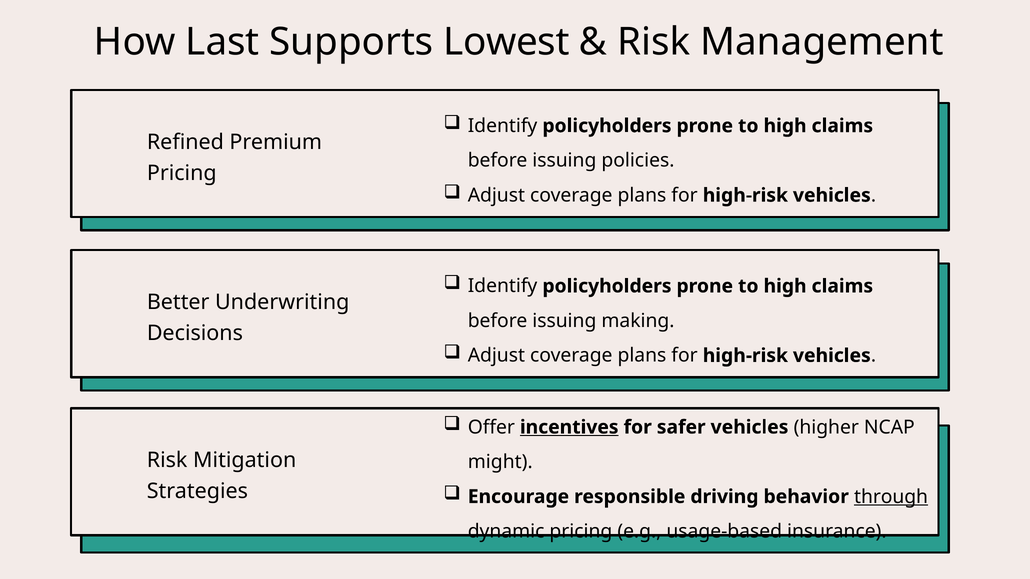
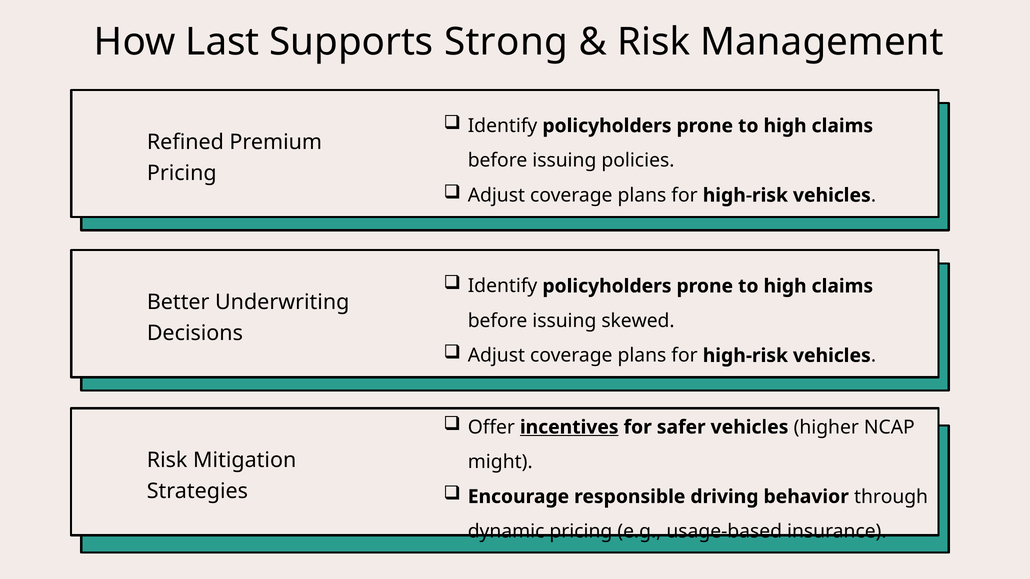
Lowest: Lowest -> Strong (506, 42)
making: making -> skewed (638, 321)
through underline: present -> none (891, 497)
